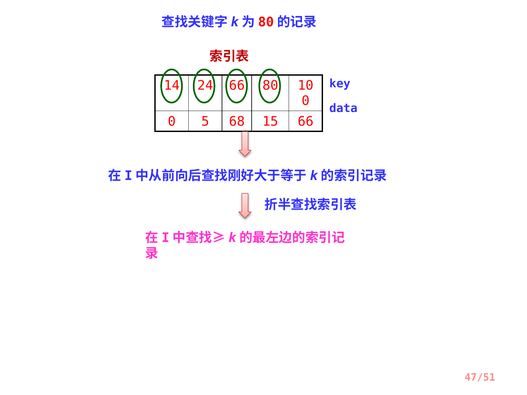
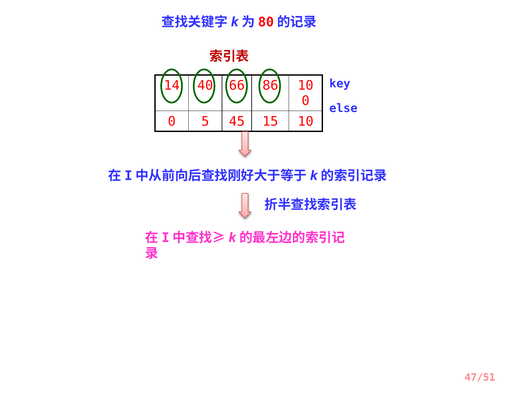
24: 24 -> 40 (205, 86)
80: 80 -> 86 (270, 86)
data: data -> else (343, 109)
68: 68 -> 45 (237, 121)
15 66: 66 -> 10 (306, 121)
